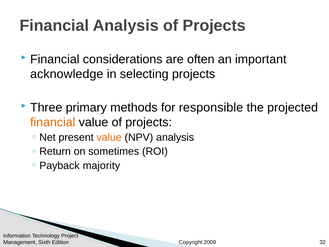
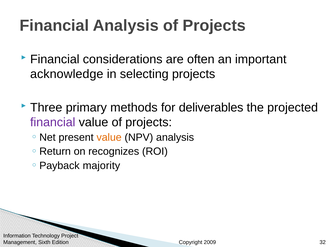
responsible: responsible -> deliverables (211, 107)
financial colour: orange -> purple (53, 122)
sometimes: sometimes -> recognizes (114, 151)
